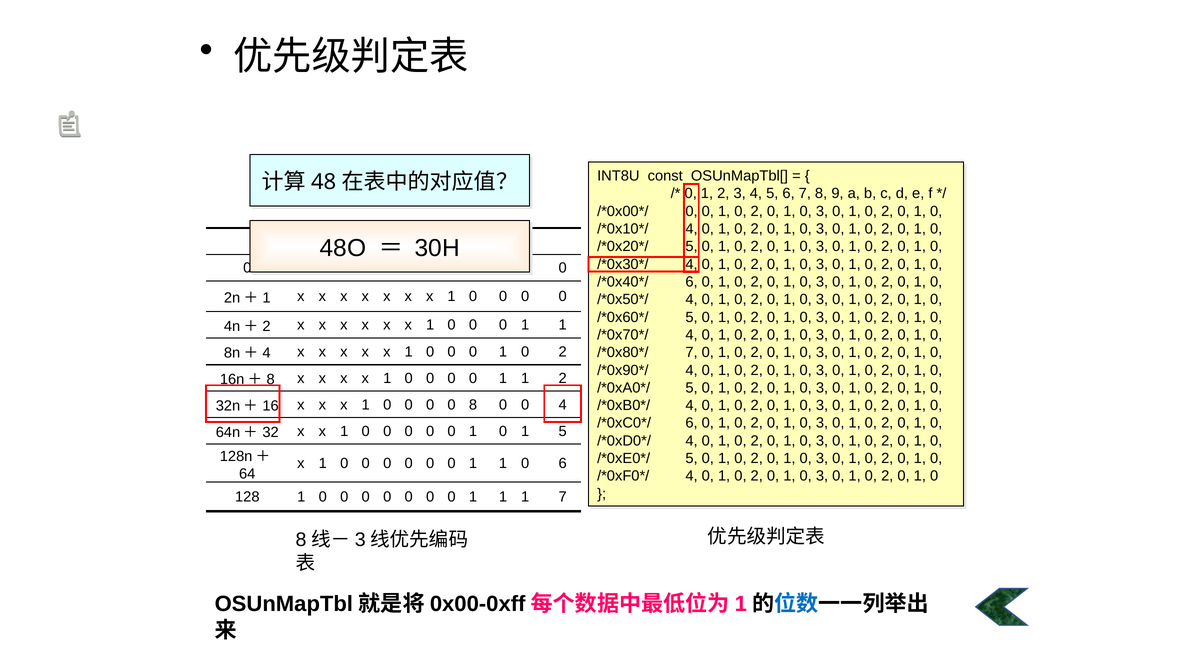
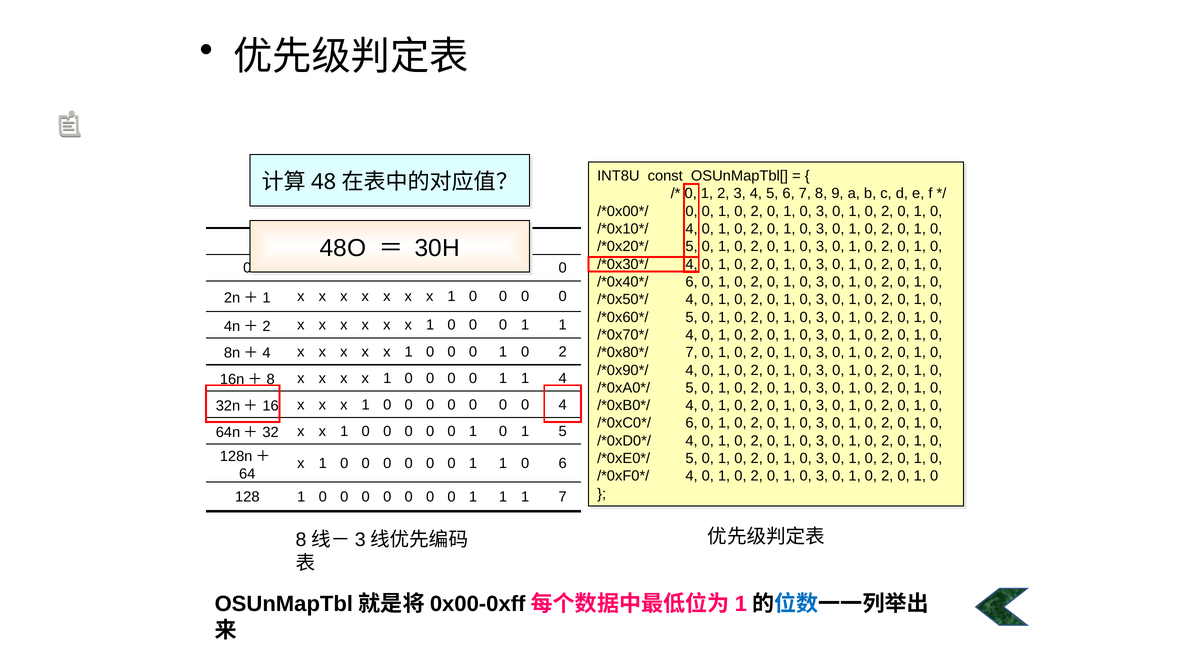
1 1 2: 2 -> 4 (563, 378)
8: 8 -> 0 (473, 405)
